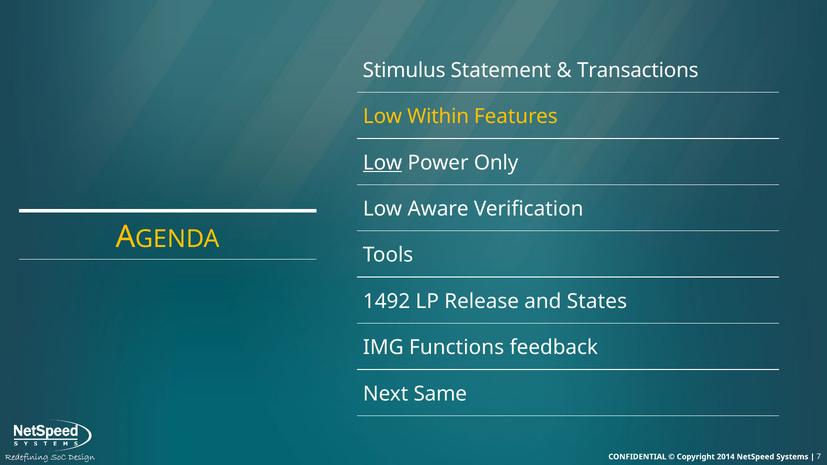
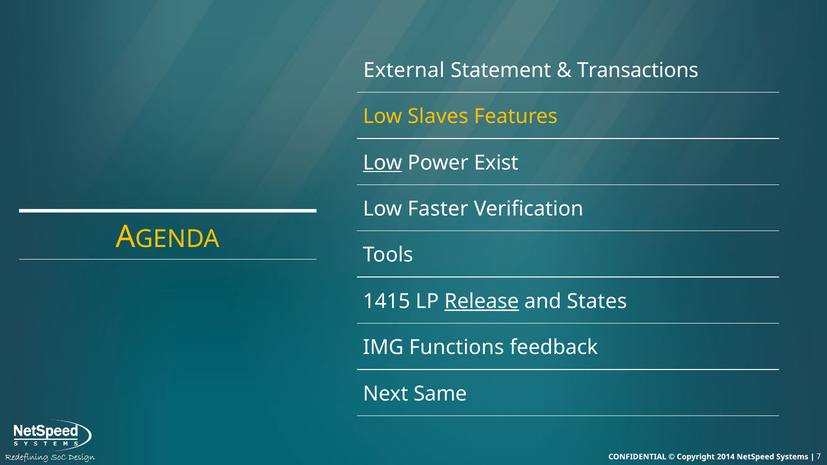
Stimulus: Stimulus -> External (404, 70)
Within: Within -> Slaves (438, 117)
Only: Only -> Exist (496, 163)
Aware: Aware -> Faster (438, 209)
1492: 1492 -> 1415 (387, 301)
Release underline: none -> present (482, 301)
